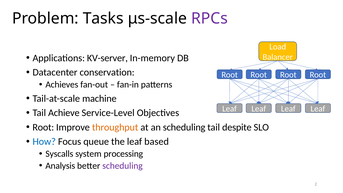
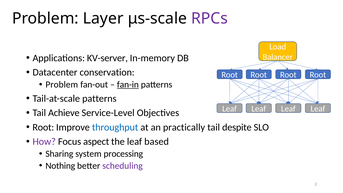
Tasks: Tasks -> Layer (103, 19)
Achieves: Achieves -> Problem (62, 85)
fan-in underline: none -> present (128, 85)
Tail-at-scale machine: machine -> patterns (99, 99)
throughput colour: orange -> blue (115, 127)
an scheduling: scheduling -> practically (184, 127)
How colour: blue -> purple (44, 142)
queue: queue -> aspect (96, 142)
Syscalls: Syscalls -> Sharing (59, 154)
Analysis: Analysis -> Nothing (60, 166)
